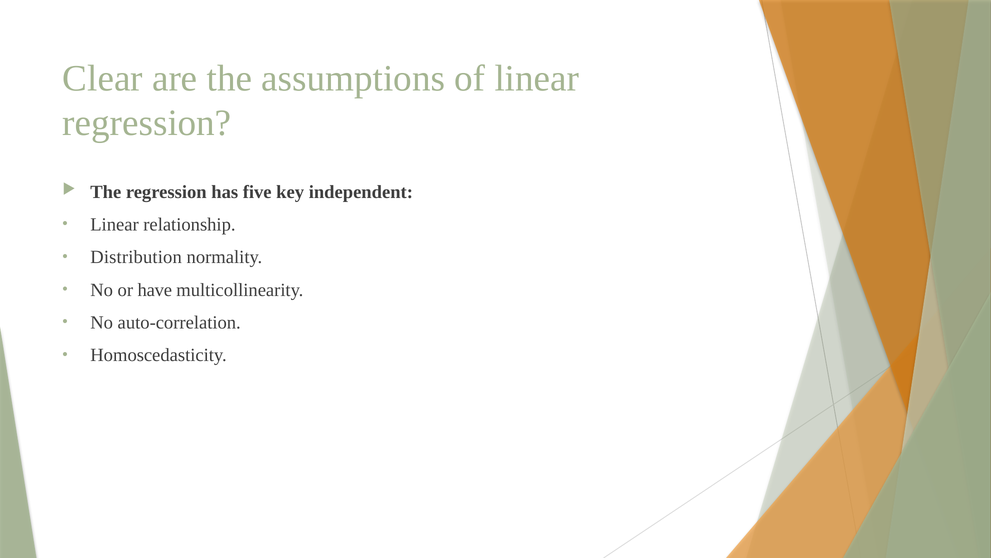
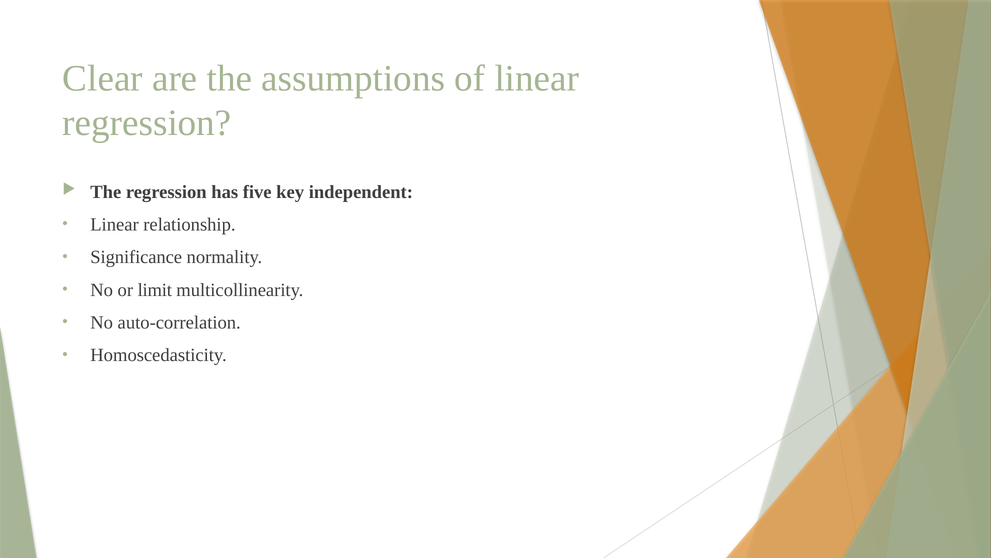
Distribution: Distribution -> Significance (136, 257)
have: have -> limit (155, 290)
